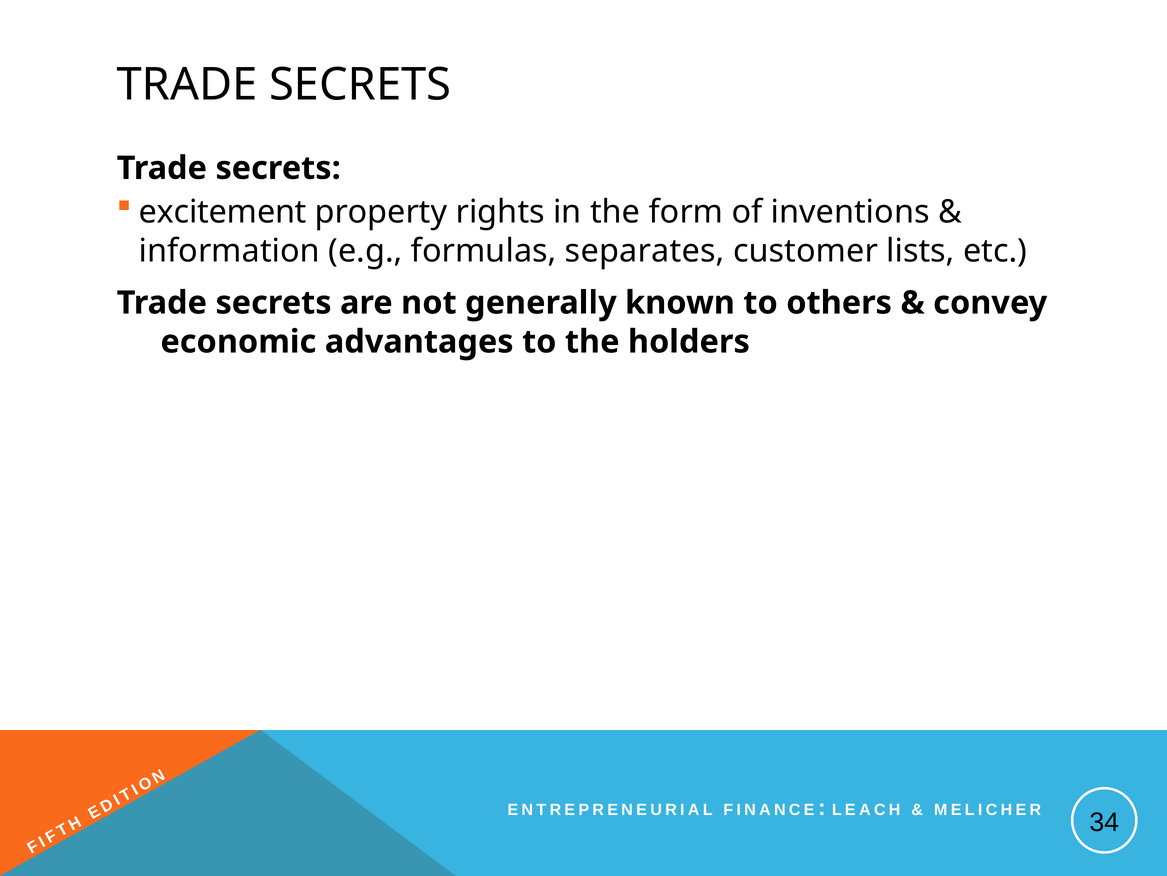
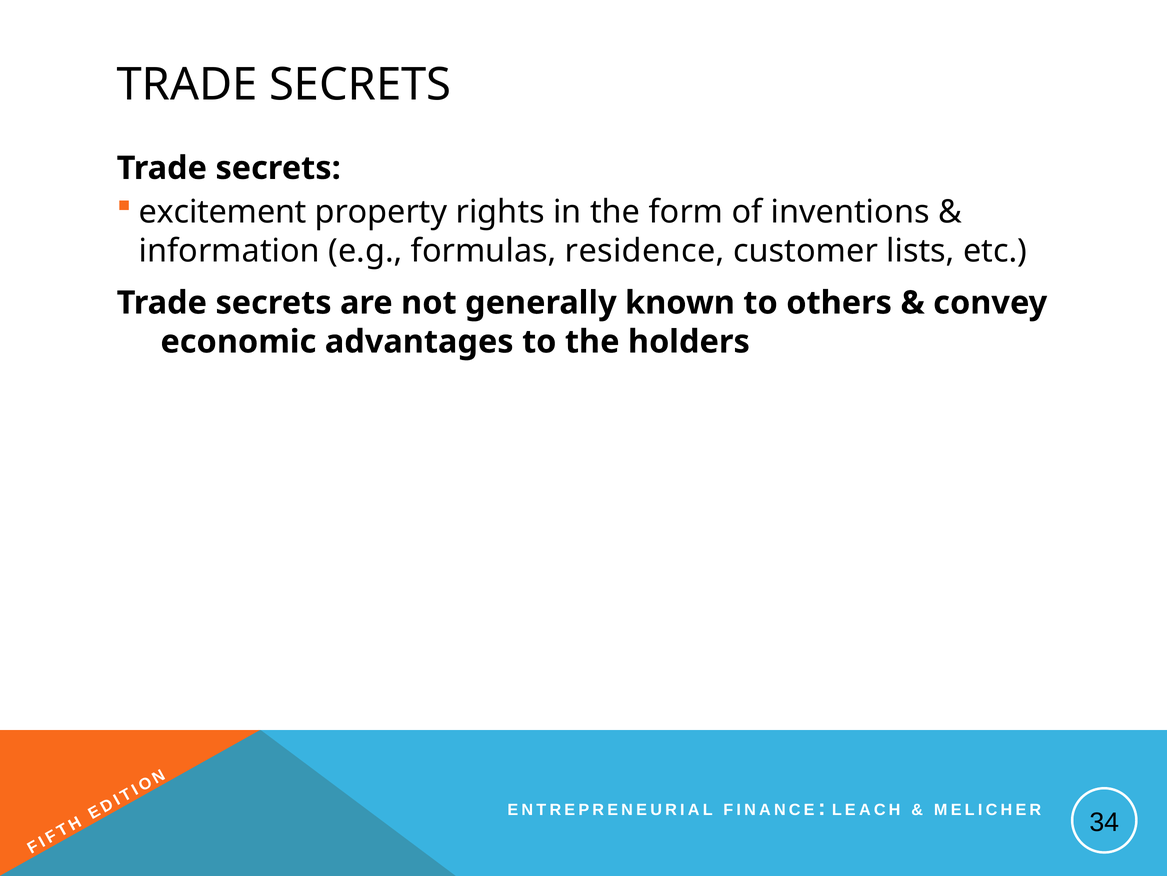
separates: separates -> residence (645, 251)
